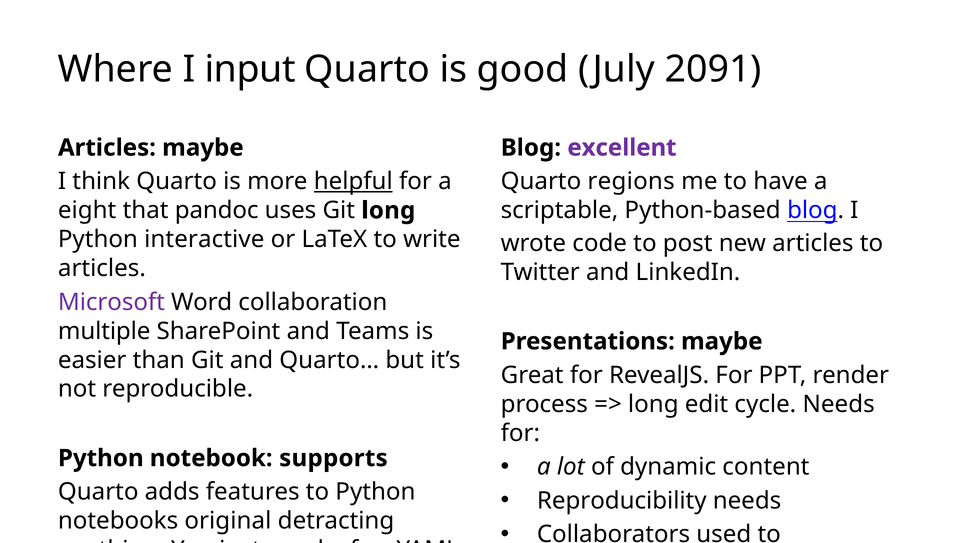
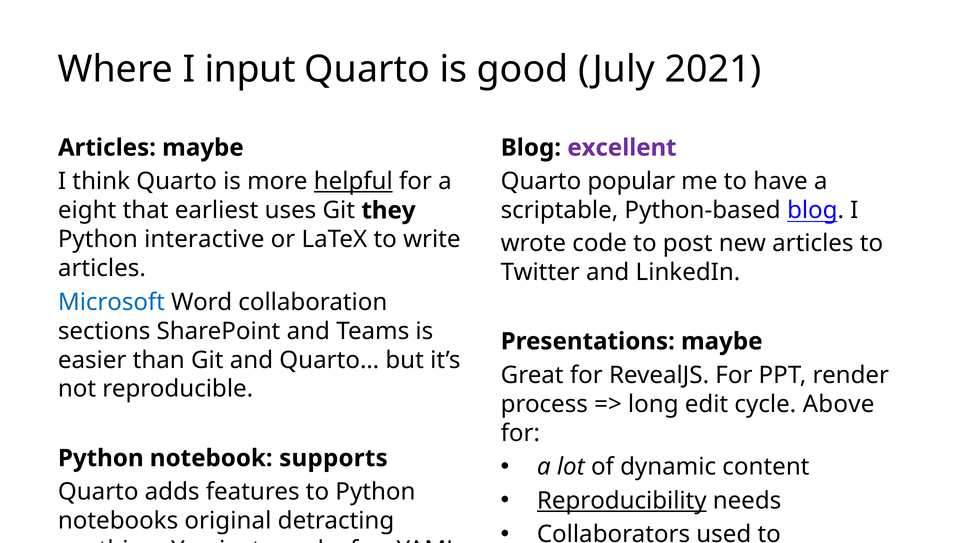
2091: 2091 -> 2021 (713, 70)
regions: regions -> popular (631, 182)
pandoc: pandoc -> earliest (217, 211)
Git long: long -> they (389, 211)
Microsoft colour: purple -> blue (111, 302)
multiple: multiple -> sections (104, 331)
cycle Needs: Needs -> Above (839, 404)
Reproducibility underline: none -> present (622, 501)
